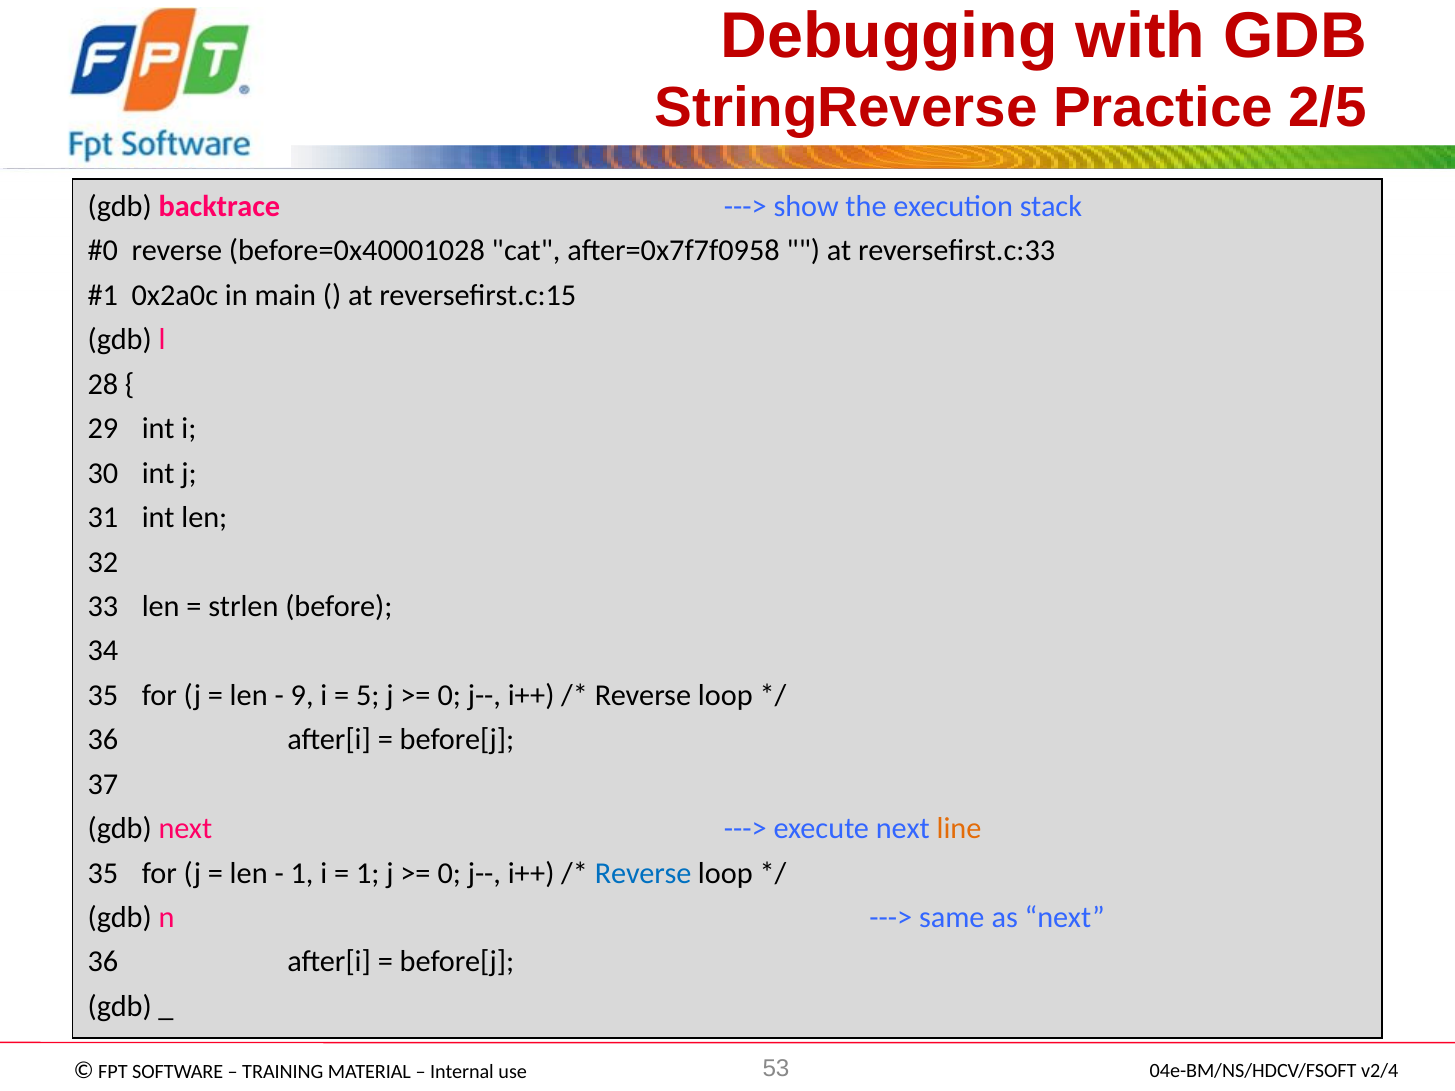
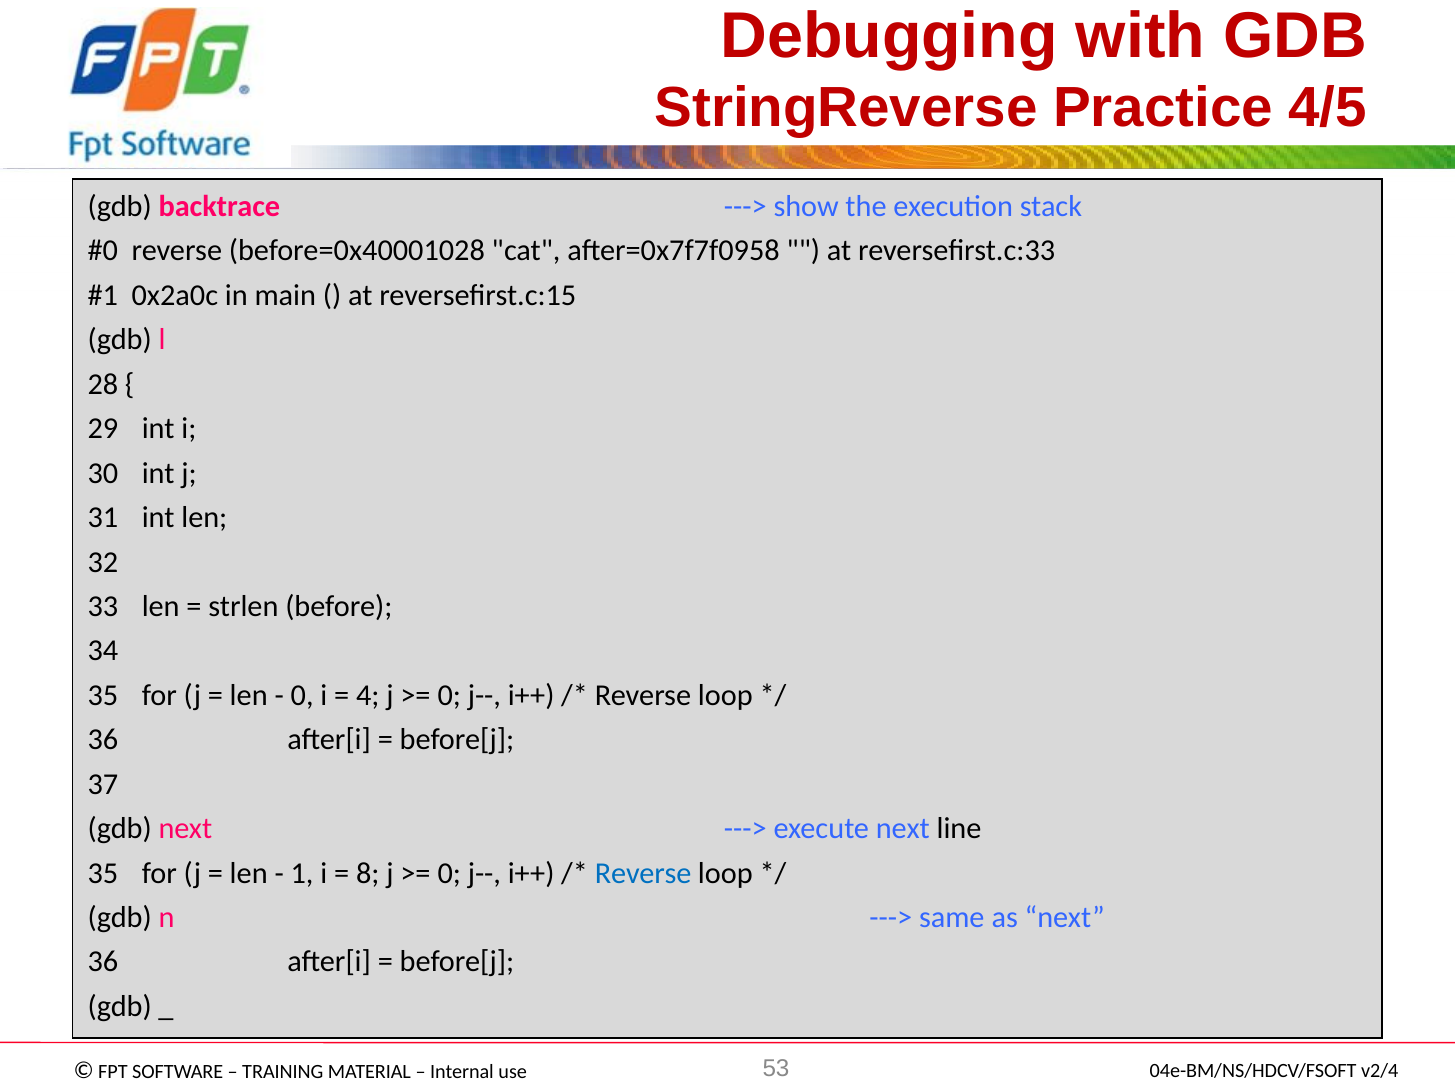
2/5: 2/5 -> 4/5 (1328, 108)
9: 9 -> 0 (302, 696)
5: 5 -> 4 (368, 696)
line colour: orange -> black (959, 829)
1: 1 -> 8 (368, 873)
